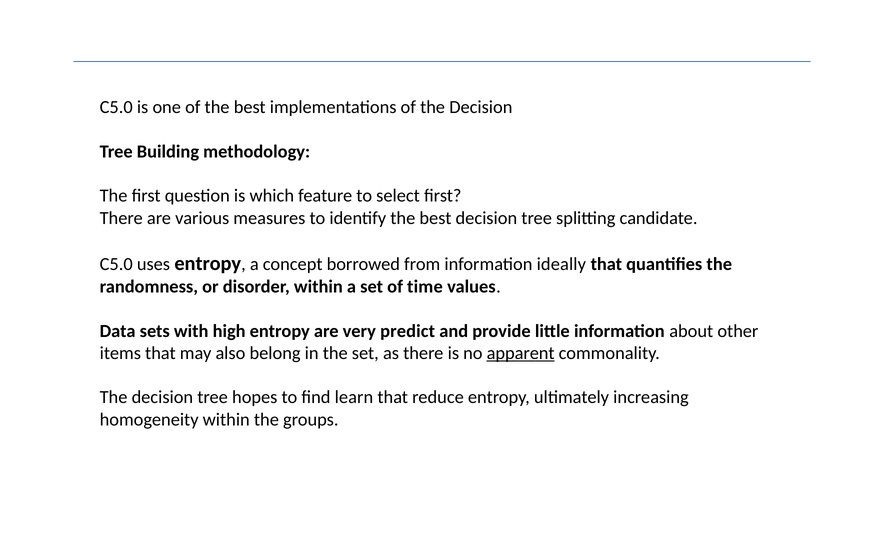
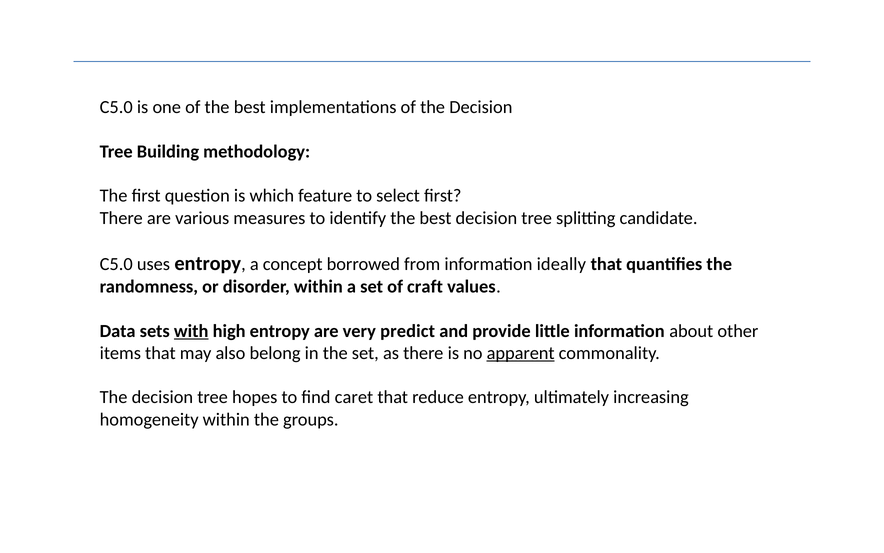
time: time -> craft (425, 286)
with underline: none -> present (191, 331)
learn: learn -> caret (354, 397)
